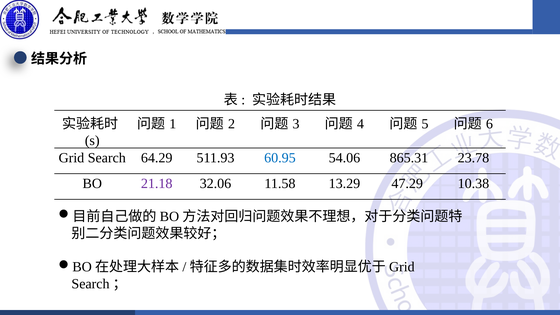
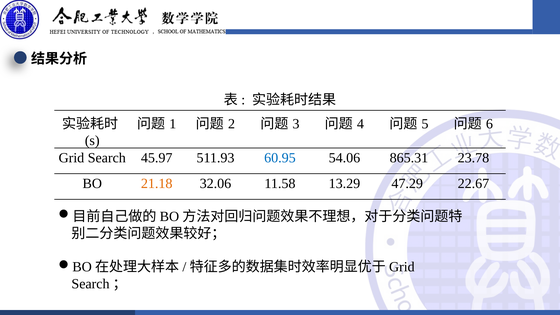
64.29: 64.29 -> 45.97 (157, 158)
21.18 colour: purple -> orange (157, 184)
10.38: 10.38 -> 22.67 (473, 184)
